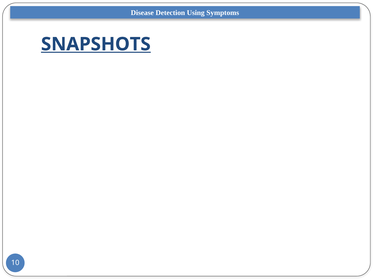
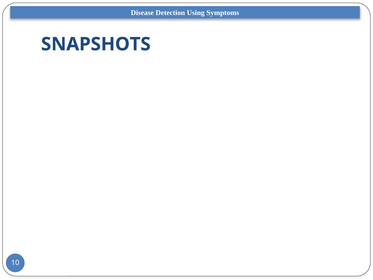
SNAPSHOTS underline: present -> none (96, 44)
